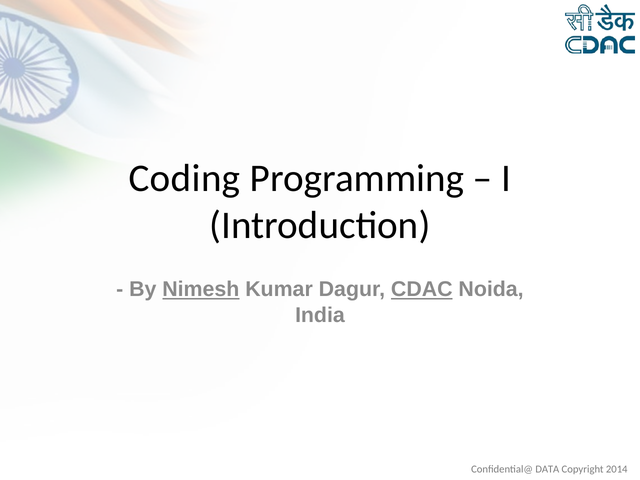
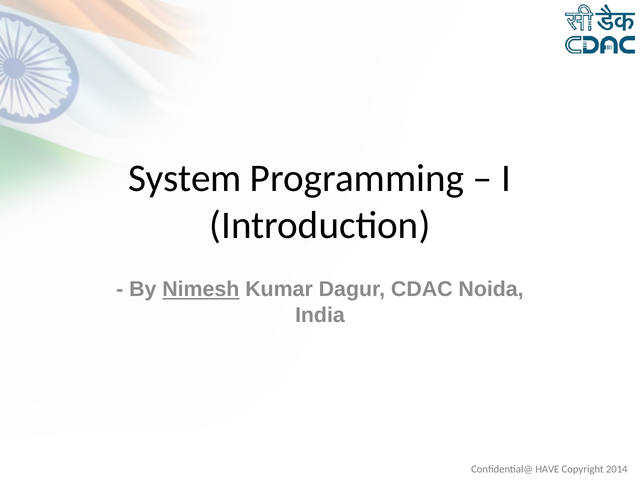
Coding: Coding -> System (185, 178)
CDAC underline: present -> none (422, 289)
DATA: DATA -> HAVE (547, 469)
